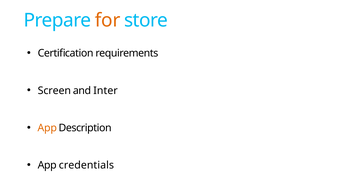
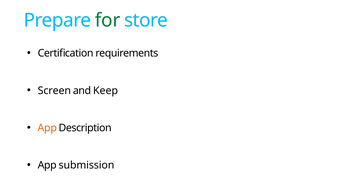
for colour: orange -> green (108, 20)
Inter: Inter -> Keep (106, 91)
credentials: credentials -> submission (86, 165)
